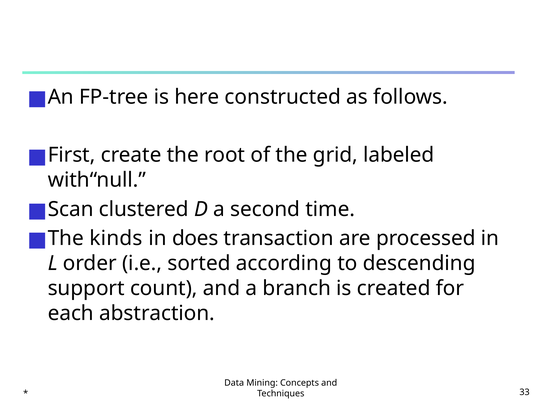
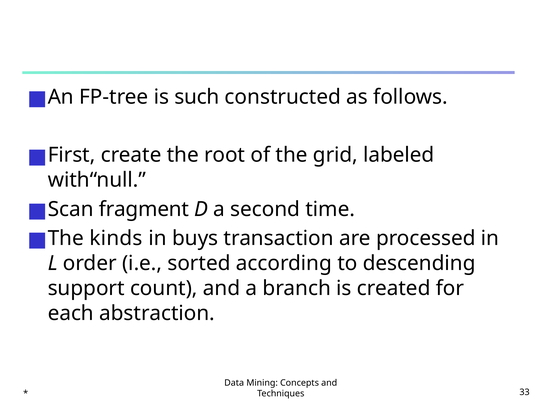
here: here -> such (197, 97)
clustered: clustered -> fragment (144, 209)
does: does -> buys (195, 238)
